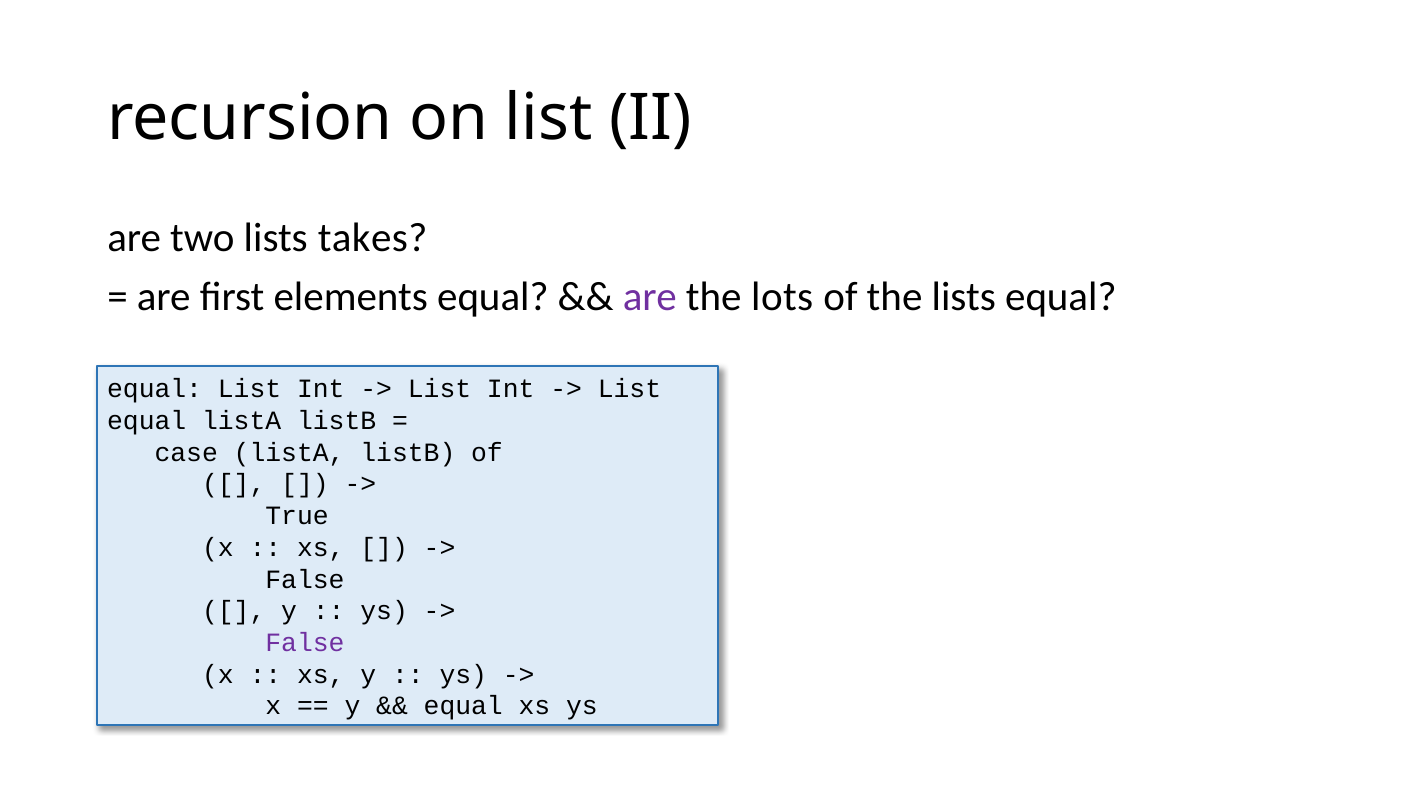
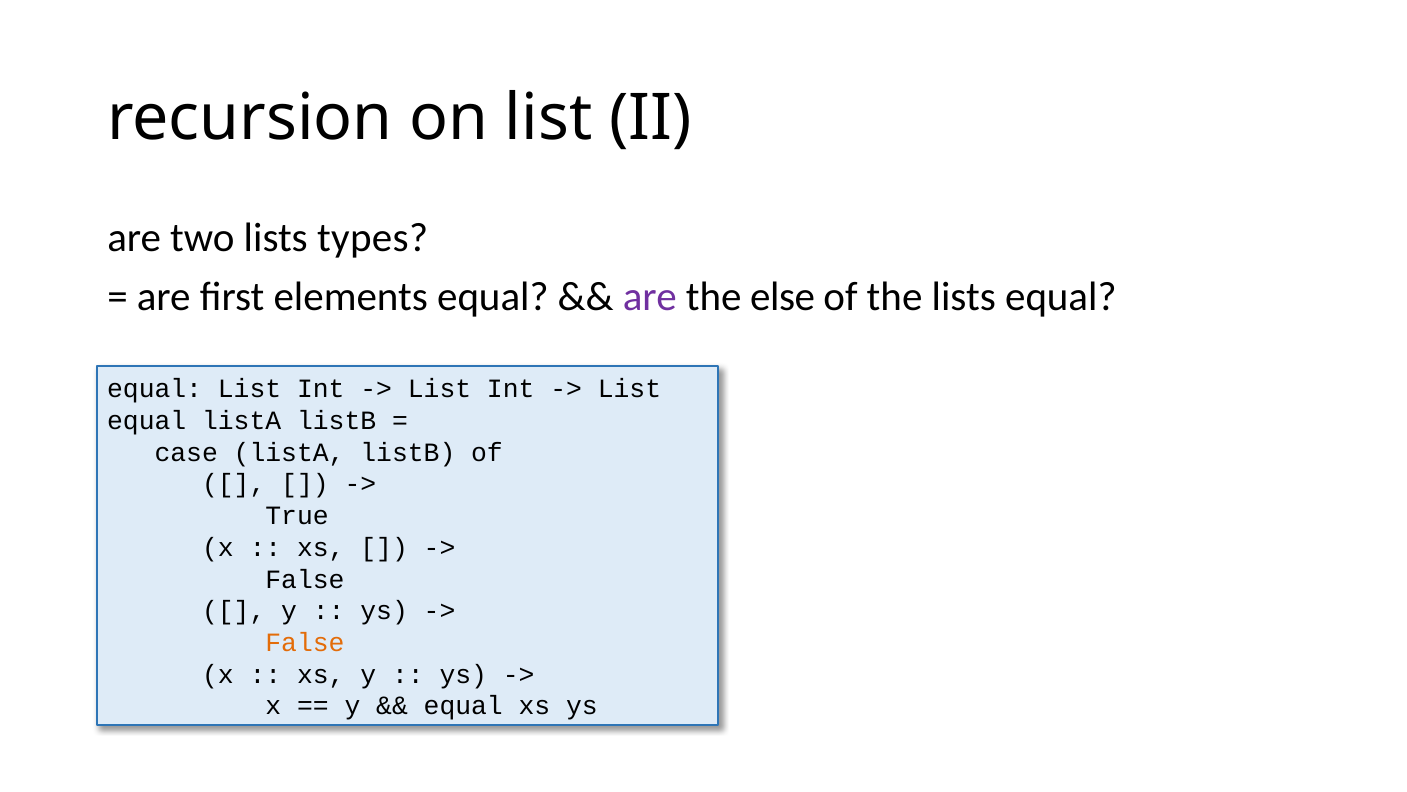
takes: takes -> types (373, 238)
lots: lots -> else (783, 297)
False colour: purple -> orange (305, 642)
